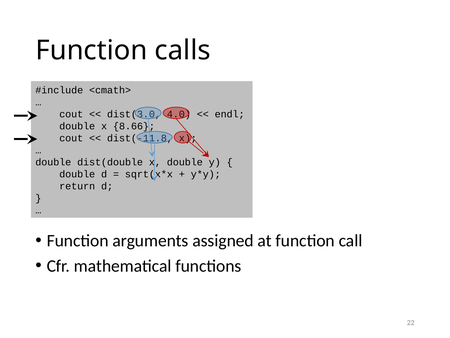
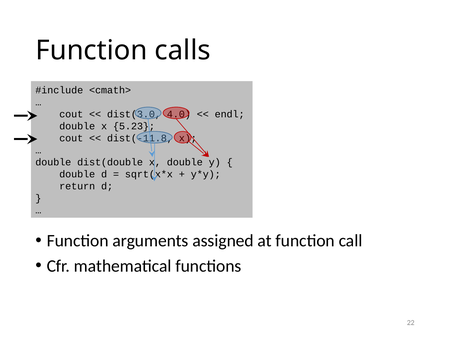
8.66: 8.66 -> 5.23 (134, 126)
